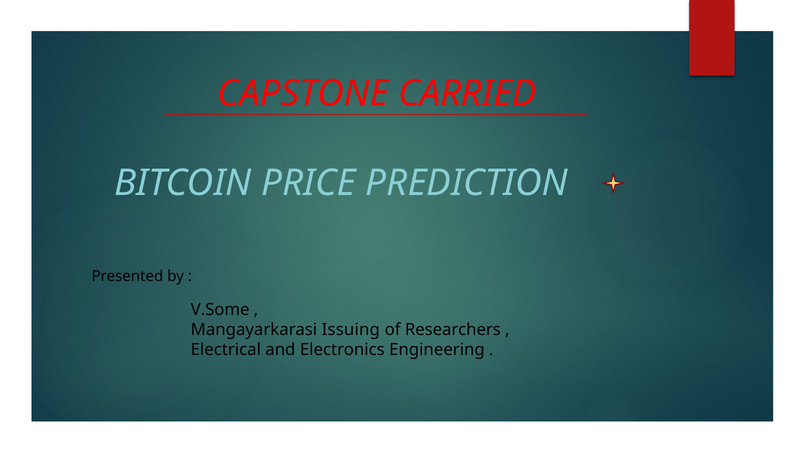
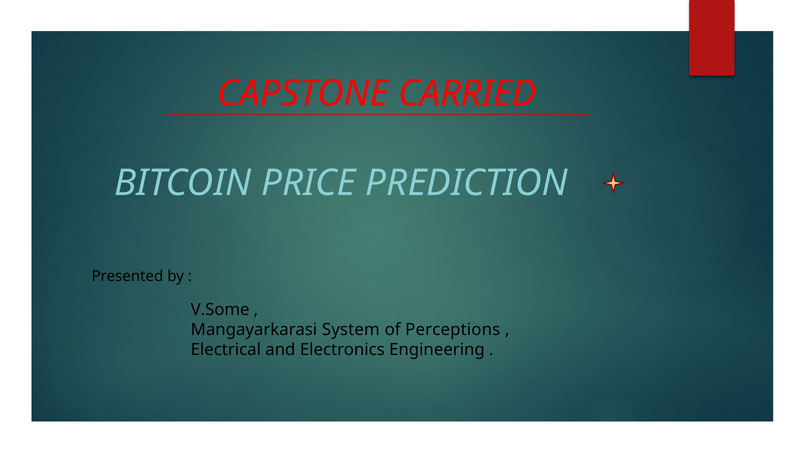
Issuing: Issuing -> System (351, 330)
Researchers: Researchers -> Perceptions (453, 330)
